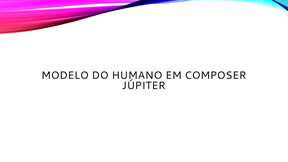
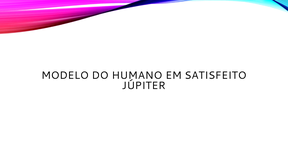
COMPOSER: COMPOSER -> SATISFEITO (216, 75)
